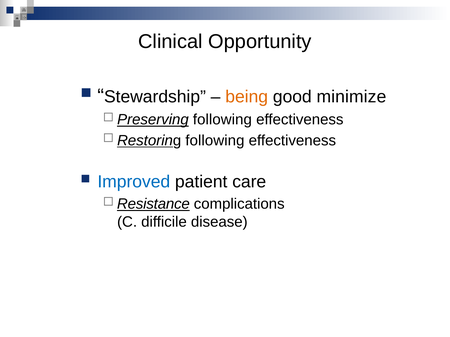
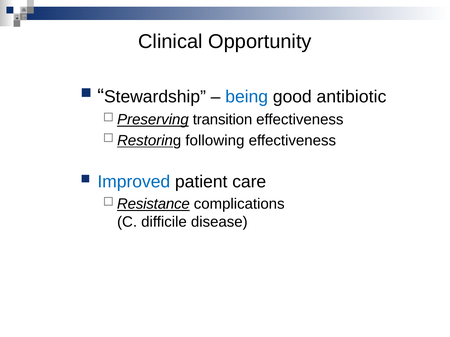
being colour: orange -> blue (247, 97)
minimize: minimize -> antibiotic (351, 97)
Preserving following: following -> transition (223, 120)
